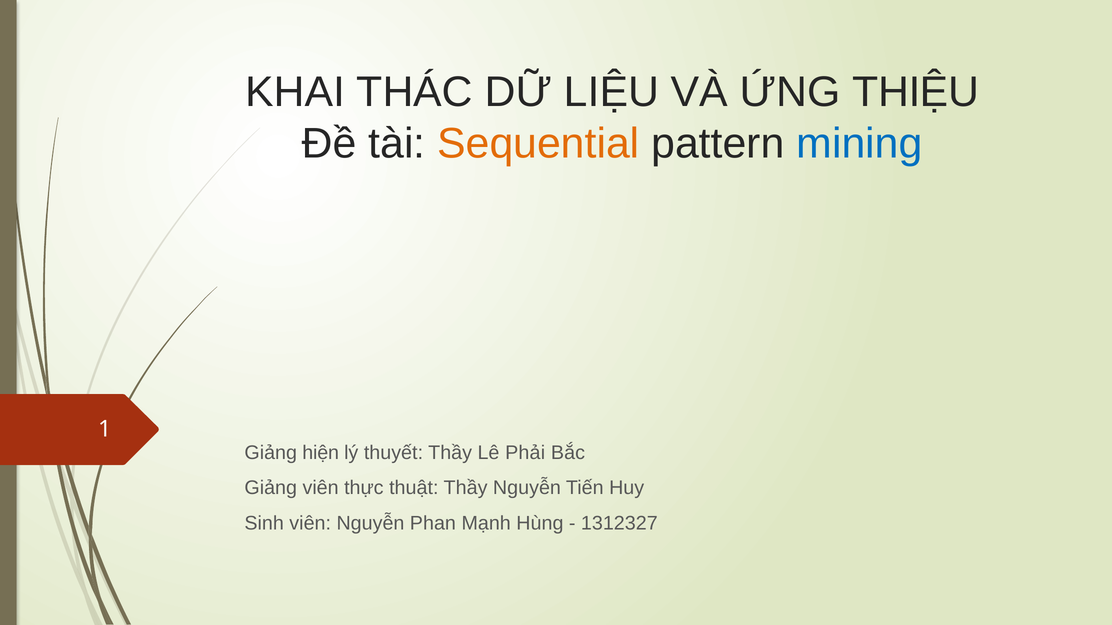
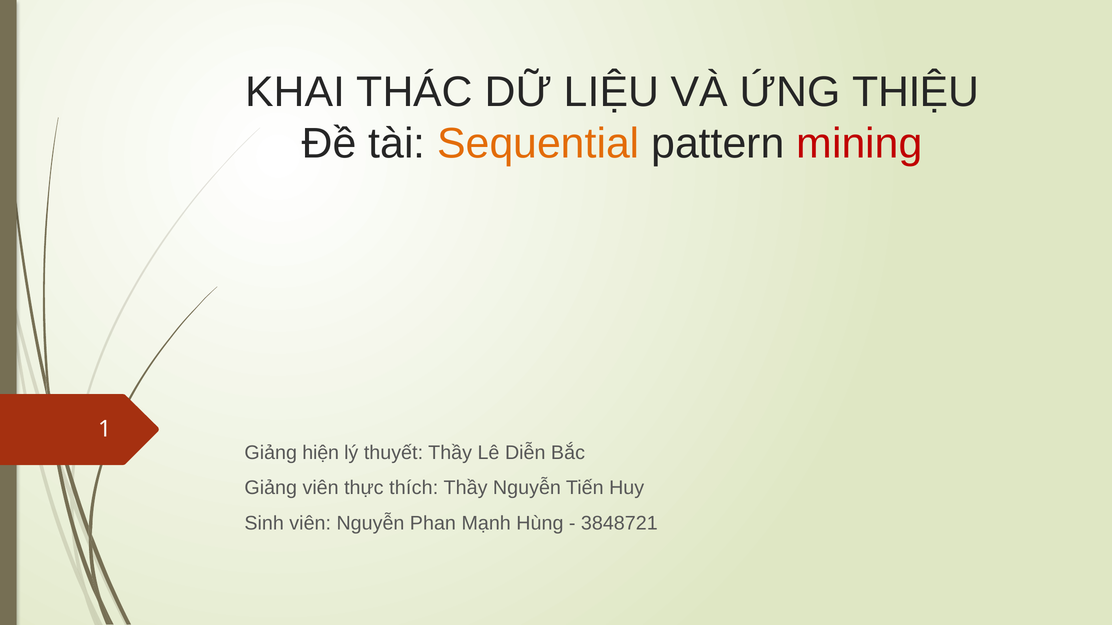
mining colour: blue -> red (859, 144)
Phải: Phải -> Diễn (525, 453)
thuật: thuật -> thích (414, 488)
1312327: 1312327 -> 3848721 (619, 524)
